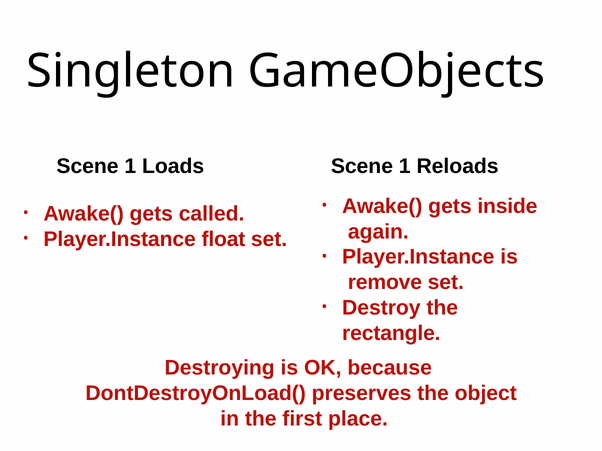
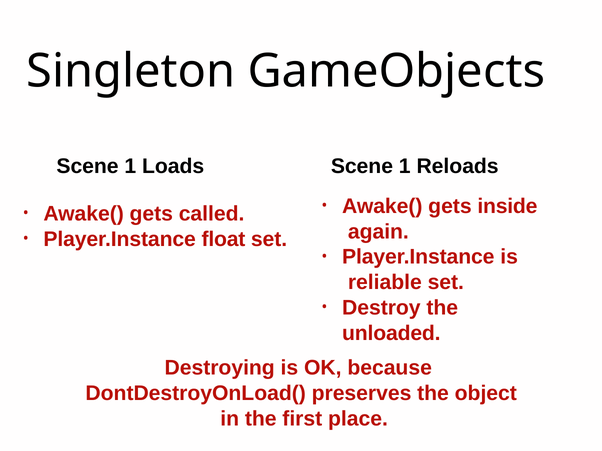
remove: remove -> reliable (385, 283)
rectangle: rectangle -> unloaded (391, 333)
